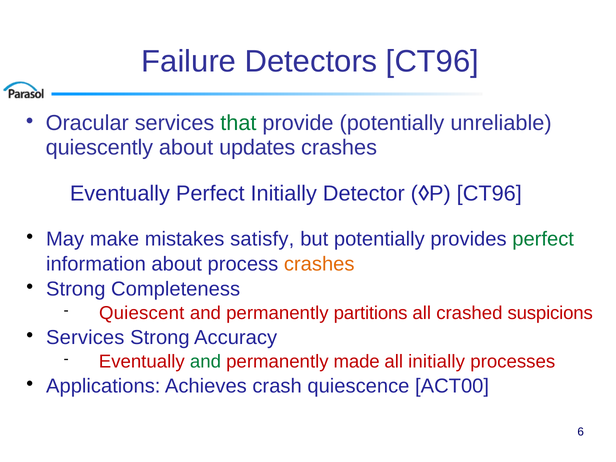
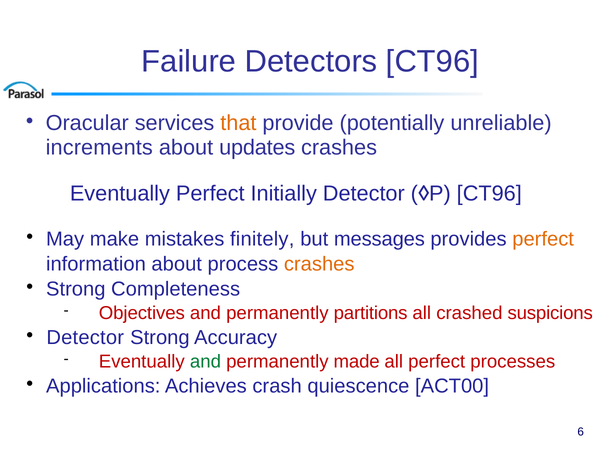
that colour: green -> orange (238, 123)
quiescently: quiescently -> increments (99, 147)
satisfy: satisfy -> finitely (262, 239)
but potentially: potentially -> messages (379, 239)
perfect colour: green -> orange (543, 239)
Quiescent: Quiescent -> Objectives (142, 313)
Services: Services -> Detector (85, 338)
all initially: initially -> perfect (437, 362)
